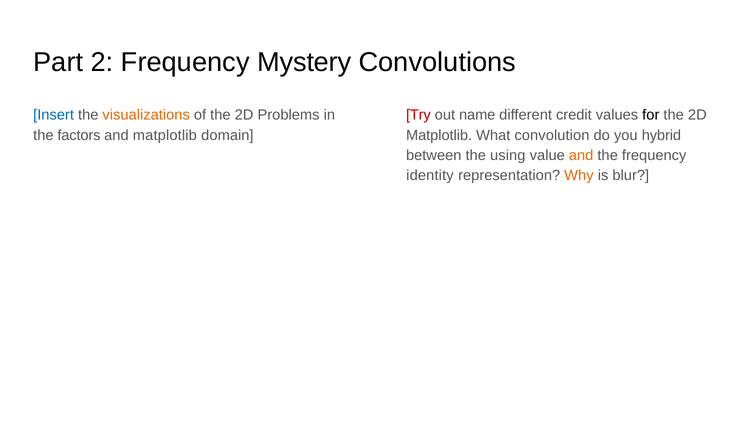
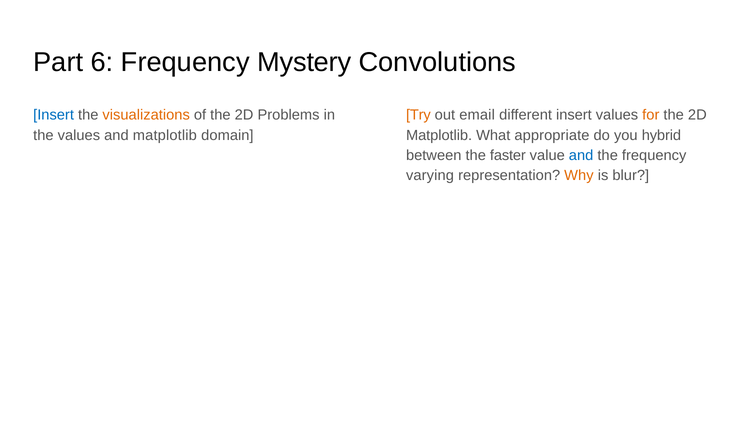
2: 2 -> 6 (102, 62)
Try colour: red -> orange (418, 115)
name: name -> email (477, 115)
different credit: credit -> insert (574, 115)
for colour: black -> orange (651, 115)
the factors: factors -> values (79, 135)
convolution: convolution -> appropriate (552, 135)
using: using -> faster (508, 155)
and colour: orange -> blue (581, 155)
identity: identity -> varying (430, 176)
